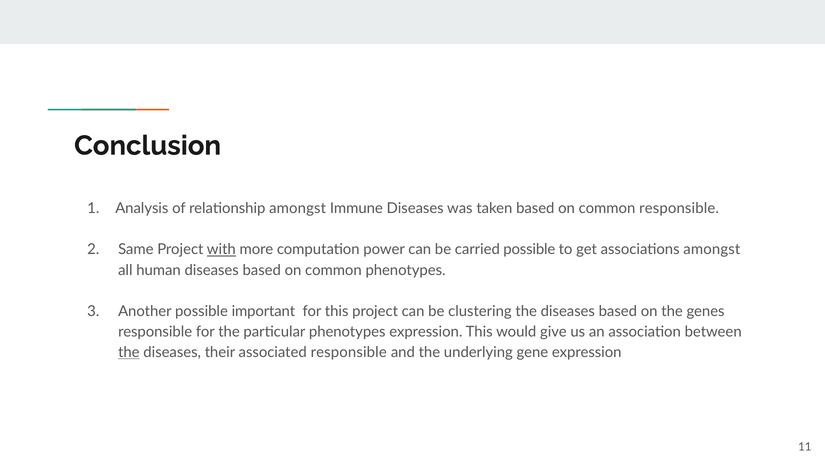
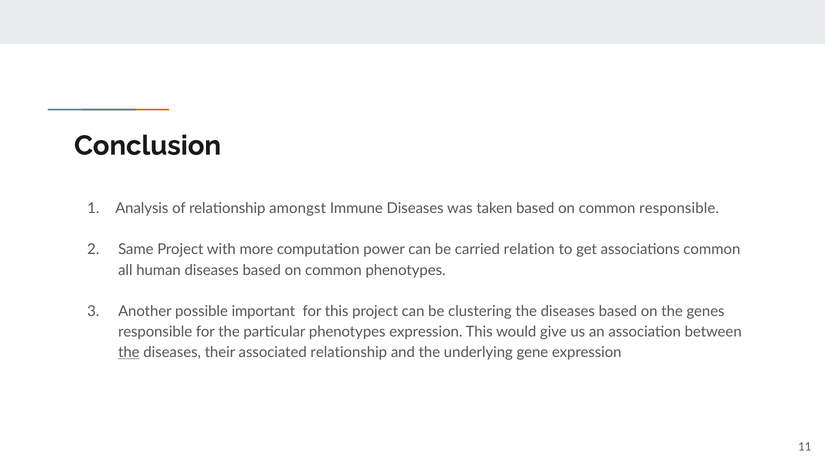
with underline: present -> none (221, 250)
carried possible: possible -> relation (529, 250)
associations amongst: amongst -> common (712, 250)
associated responsible: responsible -> relationship (349, 352)
